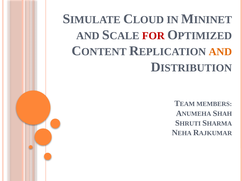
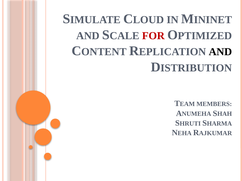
AND colour: orange -> black (220, 52)
